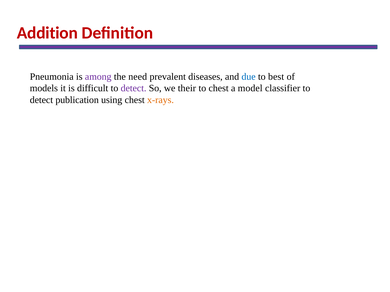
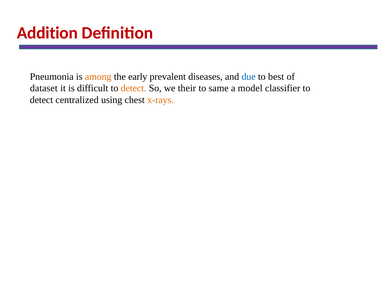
among colour: purple -> orange (98, 77)
need: need -> early (138, 77)
models: models -> dataset (44, 88)
detect colour: purple -> orange (134, 88)
to chest: chest -> same (219, 88)
publication: publication -> centralized (77, 100)
